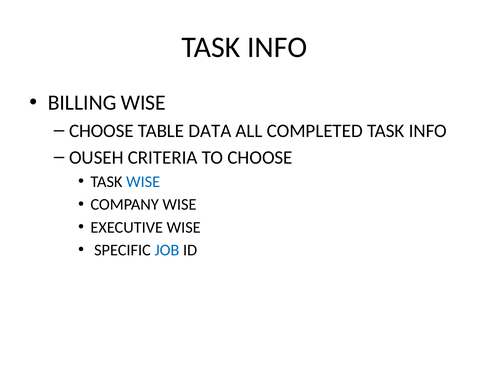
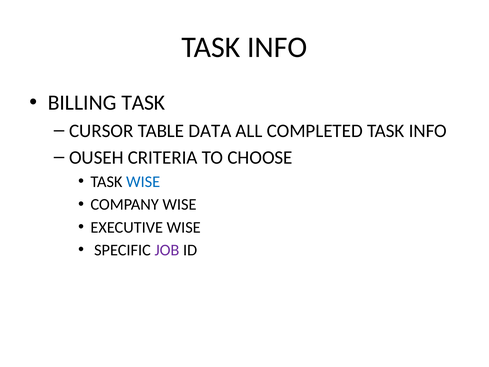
BILLING WISE: WISE -> TASK (143, 103)
CHOOSE: CHOOSE -> CURSOR (101, 131)
JOB colour: blue -> purple (167, 250)
